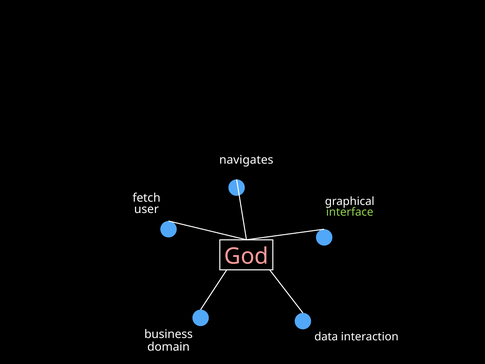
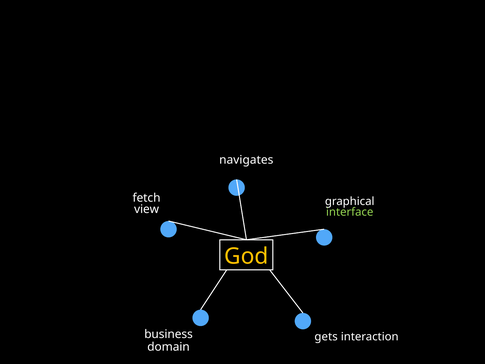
user: user -> view (147, 209)
God colour: pink -> yellow (246, 256)
data: data -> gets (326, 336)
